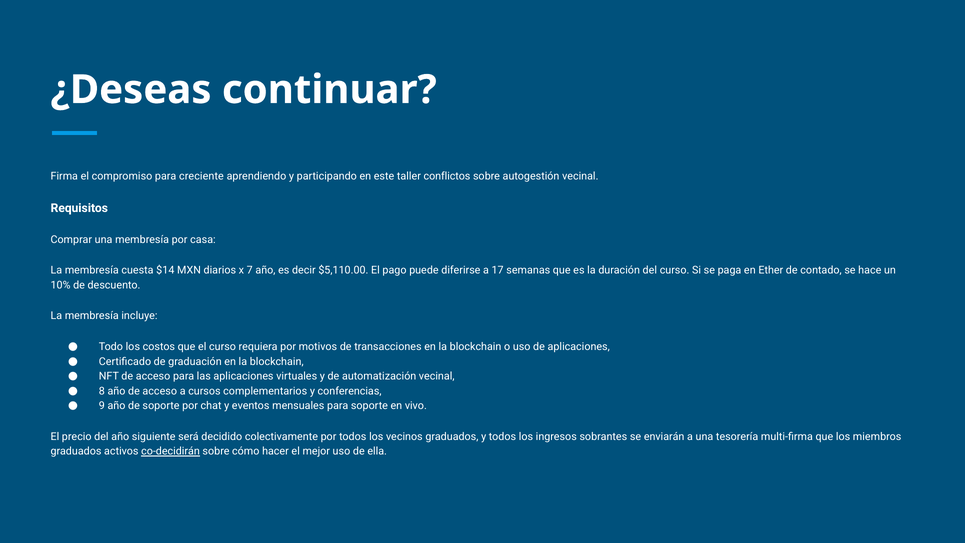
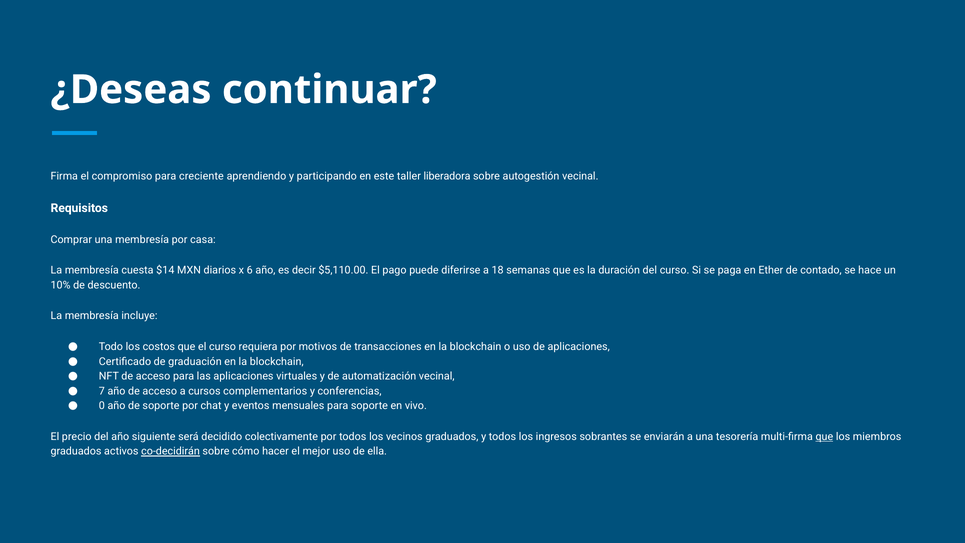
conflictos: conflictos -> liberadora (447, 176)
7: 7 -> 6 (250, 270)
17: 17 -> 18 (498, 270)
8: 8 -> 7 (102, 391)
9: 9 -> 0 (102, 406)
que underline: none -> present (824, 436)
